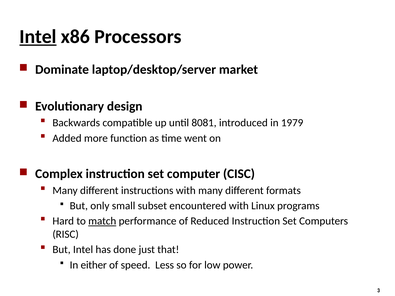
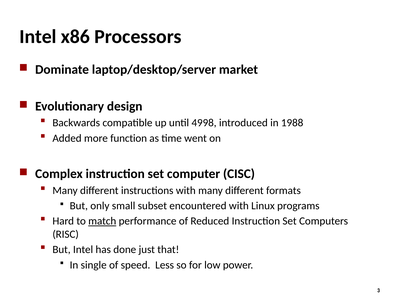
Intel underline: present -> none (38, 37)
8081: 8081 -> 4998 (204, 123)
1979: 1979 -> 1988 (292, 123)
either: either -> single (94, 265)
